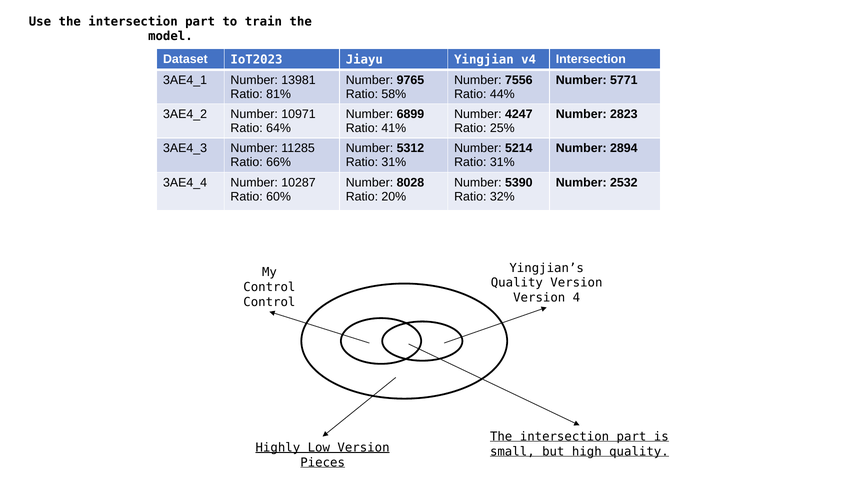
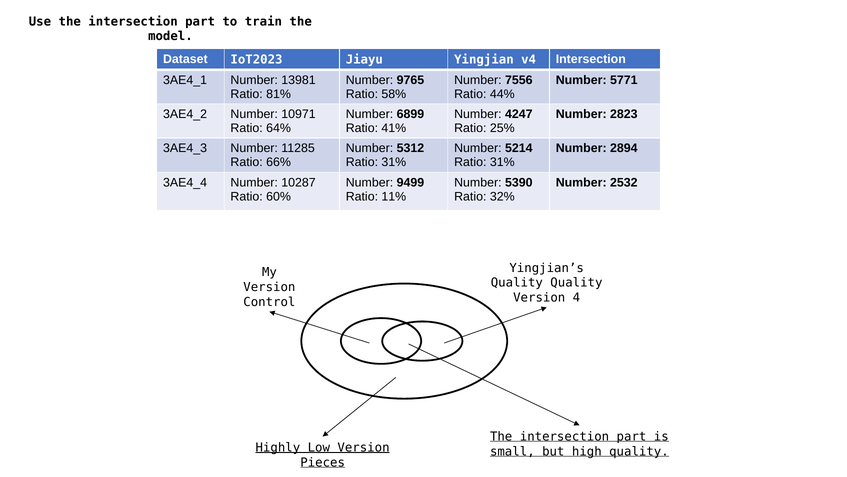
8028: 8028 -> 9499 (410, 182)
20%: 20% -> 11% (394, 196)
Quality Version: Version -> Quality (576, 283)
Control: Control -> Version (269, 287)
